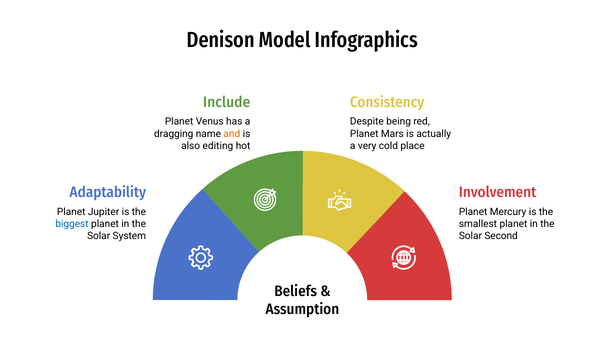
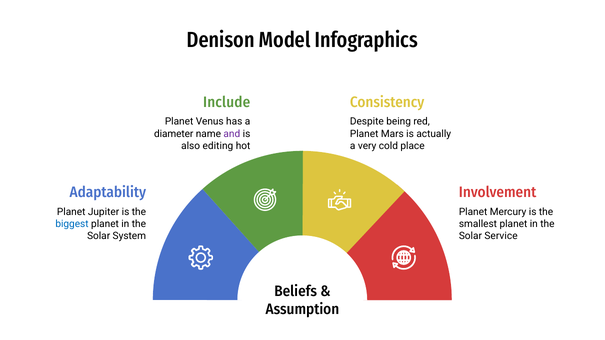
dragging: dragging -> diameter (174, 134)
and colour: orange -> purple (232, 134)
Second: Second -> Service (501, 236)
